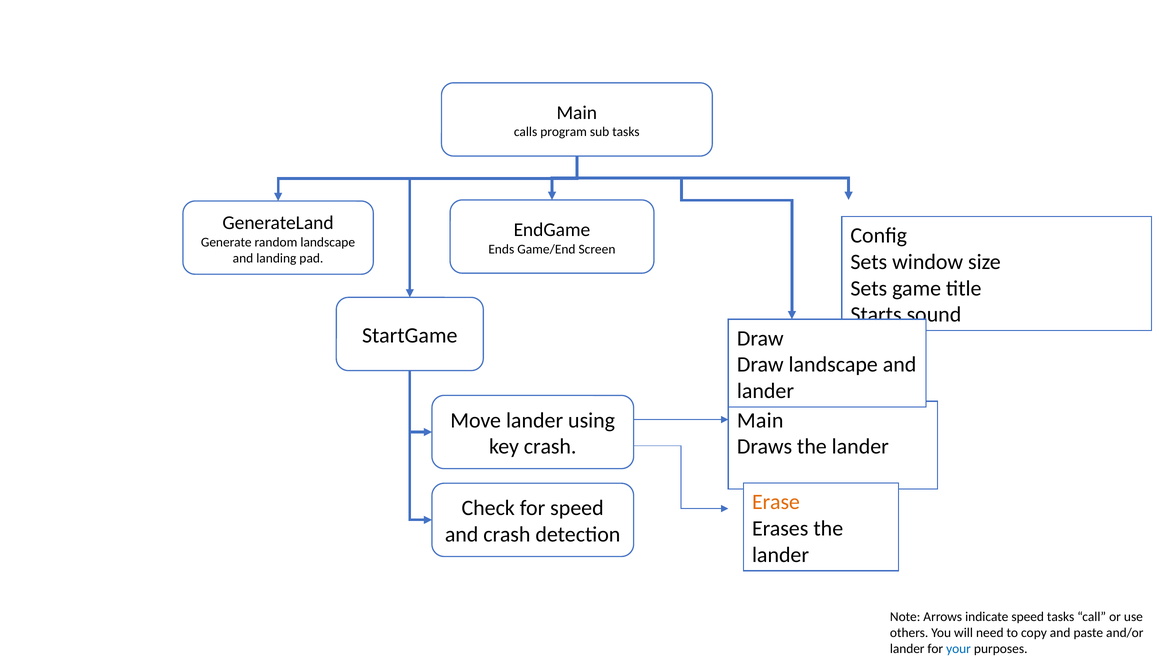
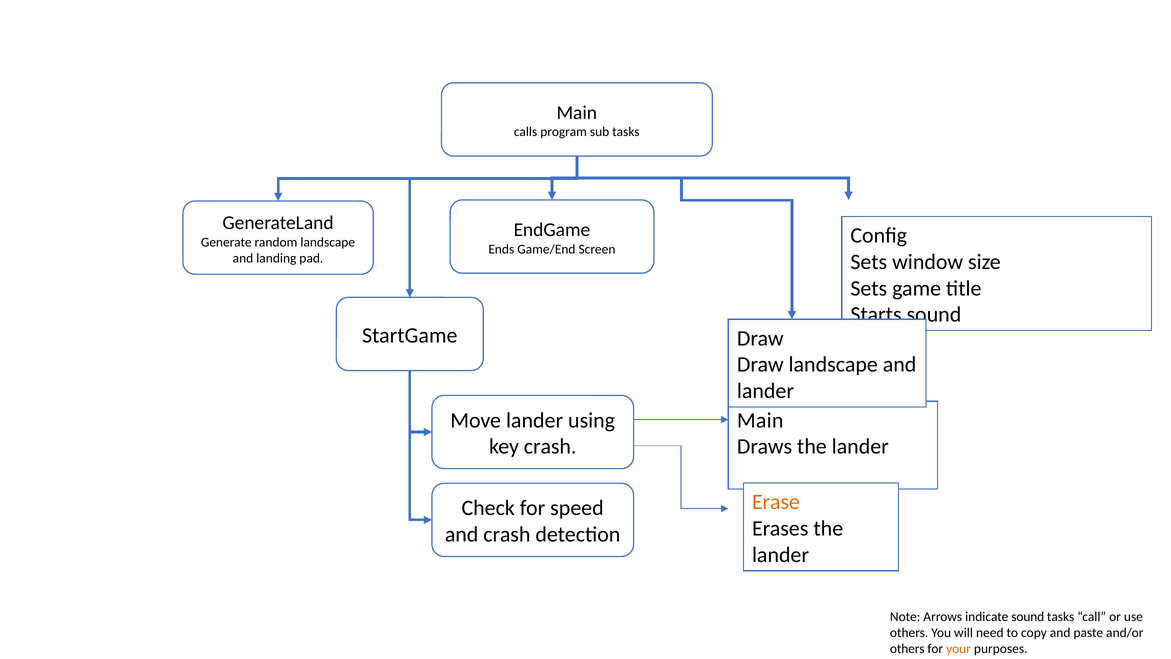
indicate speed: speed -> sound (1028, 617)
lander: lander -> others (907, 649)
your colour: blue -> orange (959, 649)
